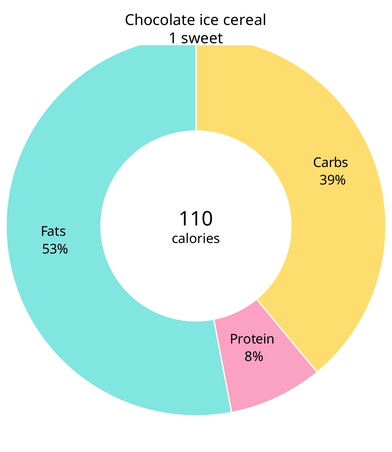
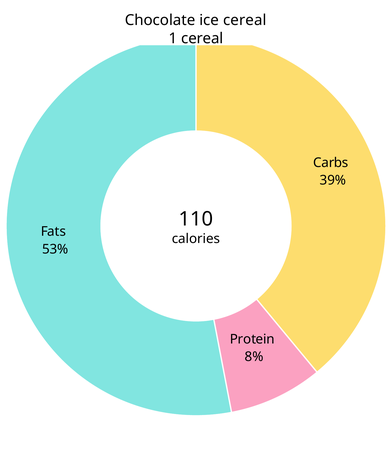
1 sweet: sweet -> cereal (202, 38)
